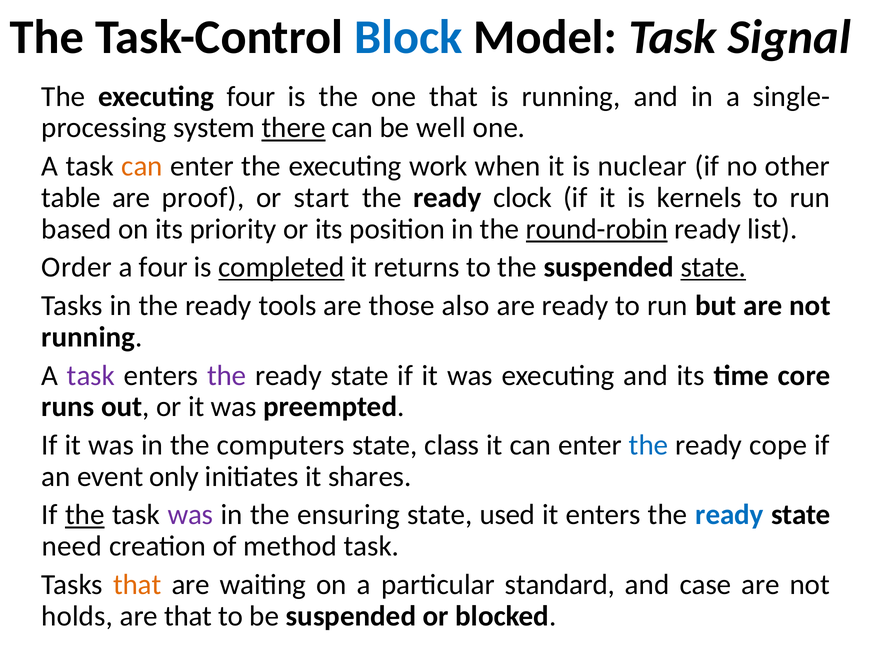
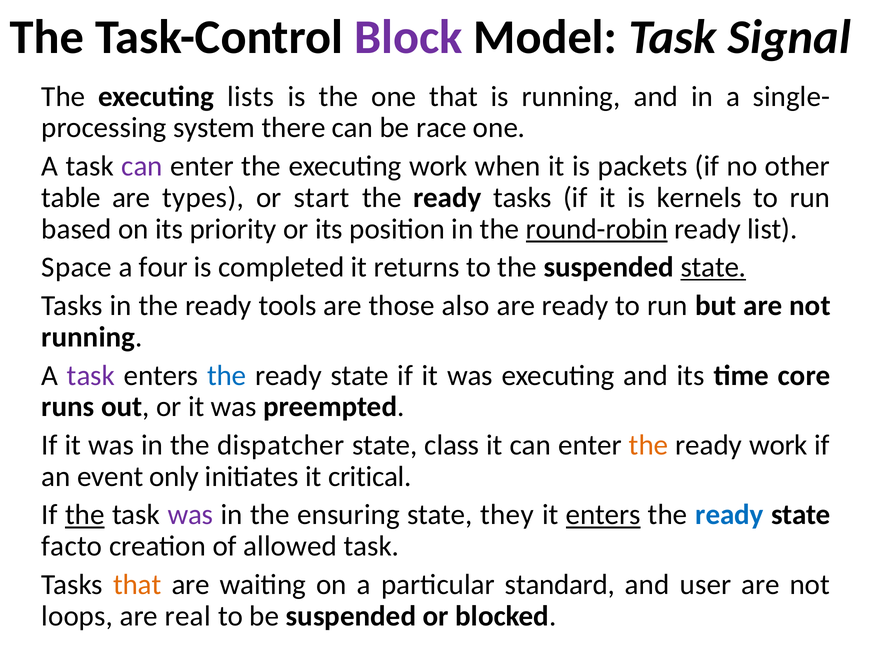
Block colour: blue -> purple (408, 37)
executing four: four -> lists (251, 97)
there underline: present -> none (294, 128)
well: well -> race (441, 128)
can colour: orange -> purple (142, 166)
nuclear: nuclear -> packets (643, 166)
proof: proof -> types (203, 198)
ready clock: clock -> tasks (523, 198)
Order: Order -> Space (77, 267)
completed underline: present -> none (281, 267)
the colour: purple -> blue (227, 375)
computers: computers -> dispatcher (281, 445)
the colour: blue -> orange (649, 445)
ready cope: cope -> work (778, 445)
shares: shares -> critical (370, 477)
used: used -> they (507, 515)
enters underline: none -> present (603, 515)
need: need -> facto (72, 546)
method: method -> allowed (290, 546)
case: case -> user (705, 585)
holds: holds -> loops (77, 616)
are that: that -> real (188, 616)
